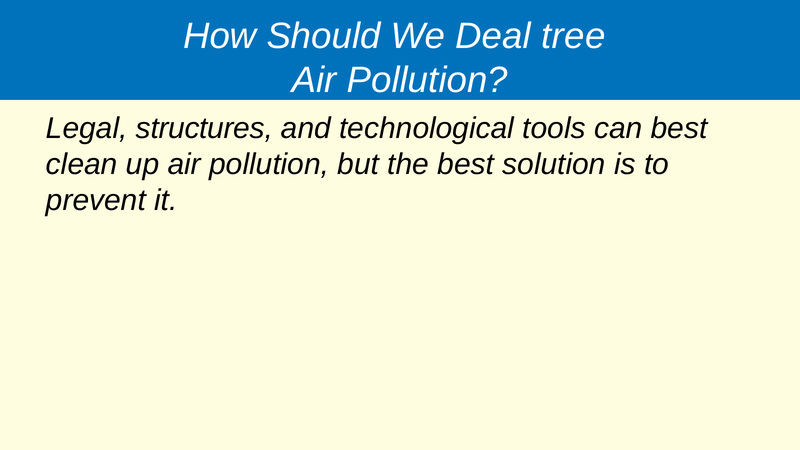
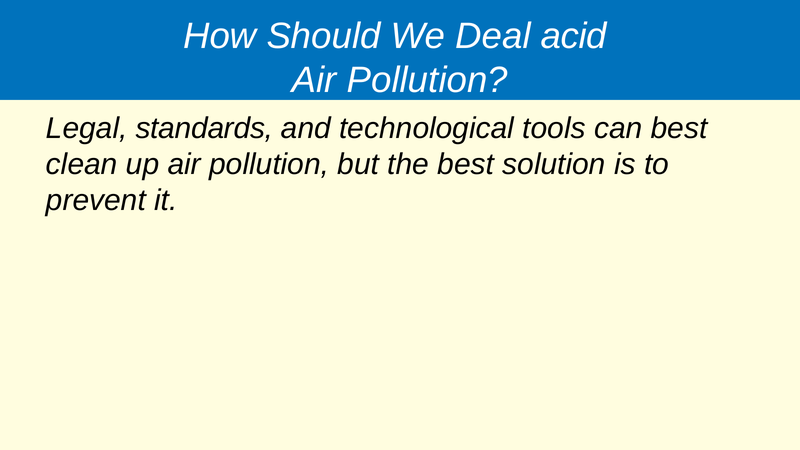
tree: tree -> acid (574, 36)
structures: structures -> standards (204, 128)
